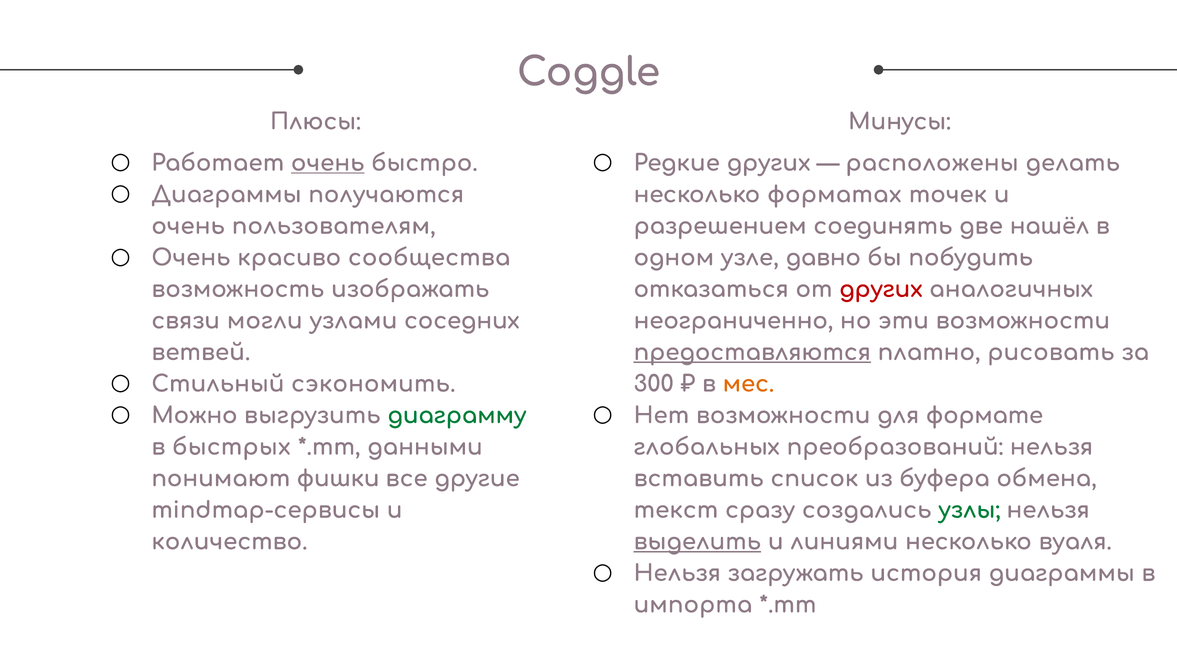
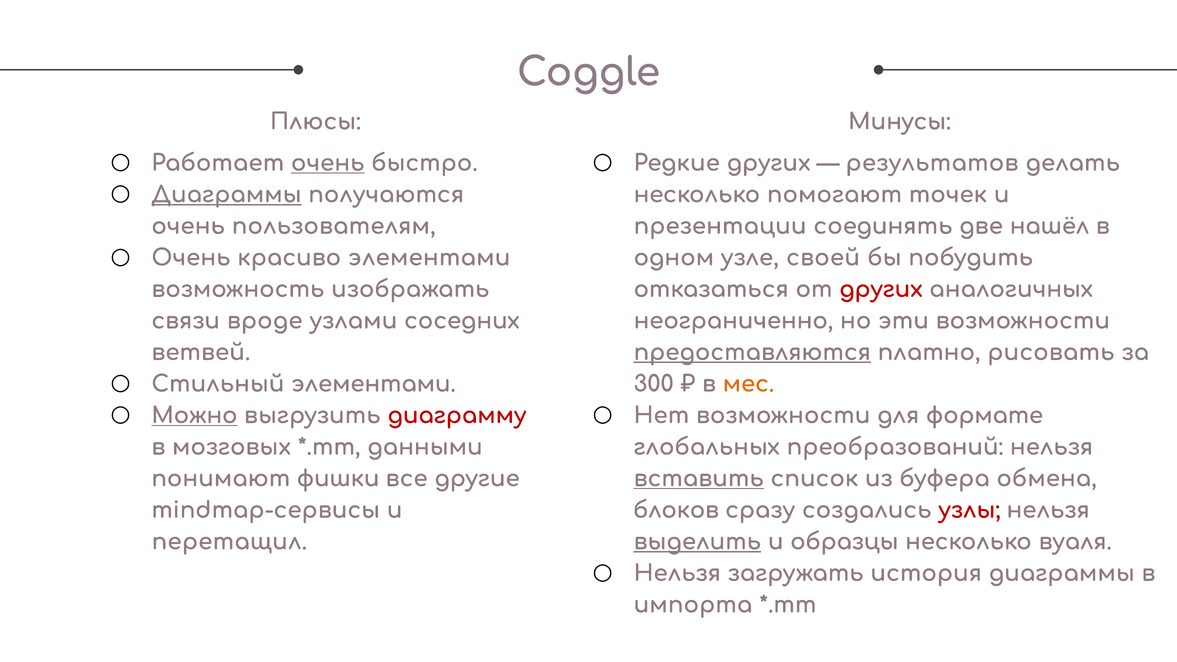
расположены: расположены -> результатов (932, 163)
Диаграммы underline: none -> present (226, 195)
форматах: форматах -> помогают (834, 195)
разрешением: разрешением -> презентации (720, 226)
красиво сообщества: сообщества -> элементами (429, 258)
давно: давно -> своей (823, 258)
могли: могли -> вроде (265, 321)
Стильный сэкономить: сэкономить -> элементами (373, 384)
Можно underline: none -> present (194, 416)
диаграмму colour: green -> red (457, 416)
быстрых: быстрых -> мозговых (232, 447)
вставить underline: none -> present (699, 479)
текст: текст -> блоков (676, 510)
узлы colour: green -> red (969, 510)
количество: количество -> перетащил (229, 542)
линиями: линиями -> образцы (844, 542)
